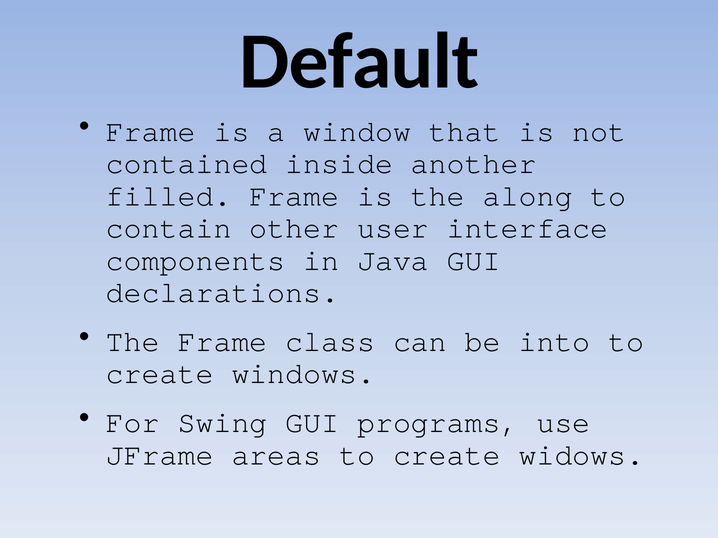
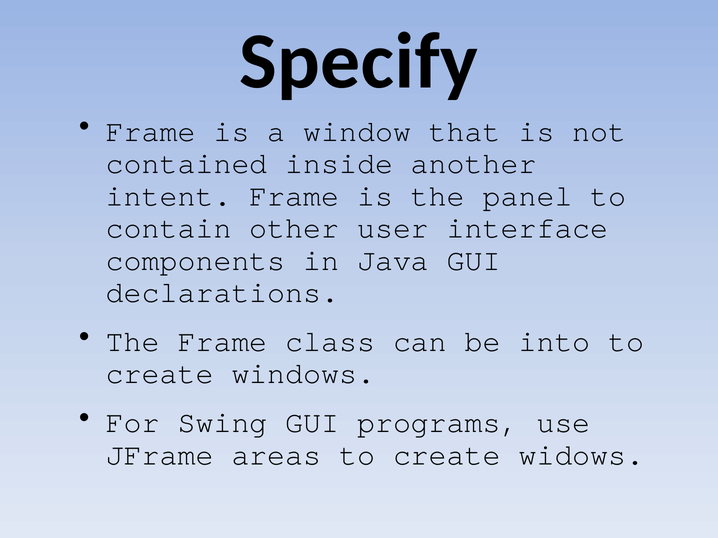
Default: Default -> Specify (359, 62)
filled: filled -> intent (169, 196)
along: along -> panel (528, 196)
